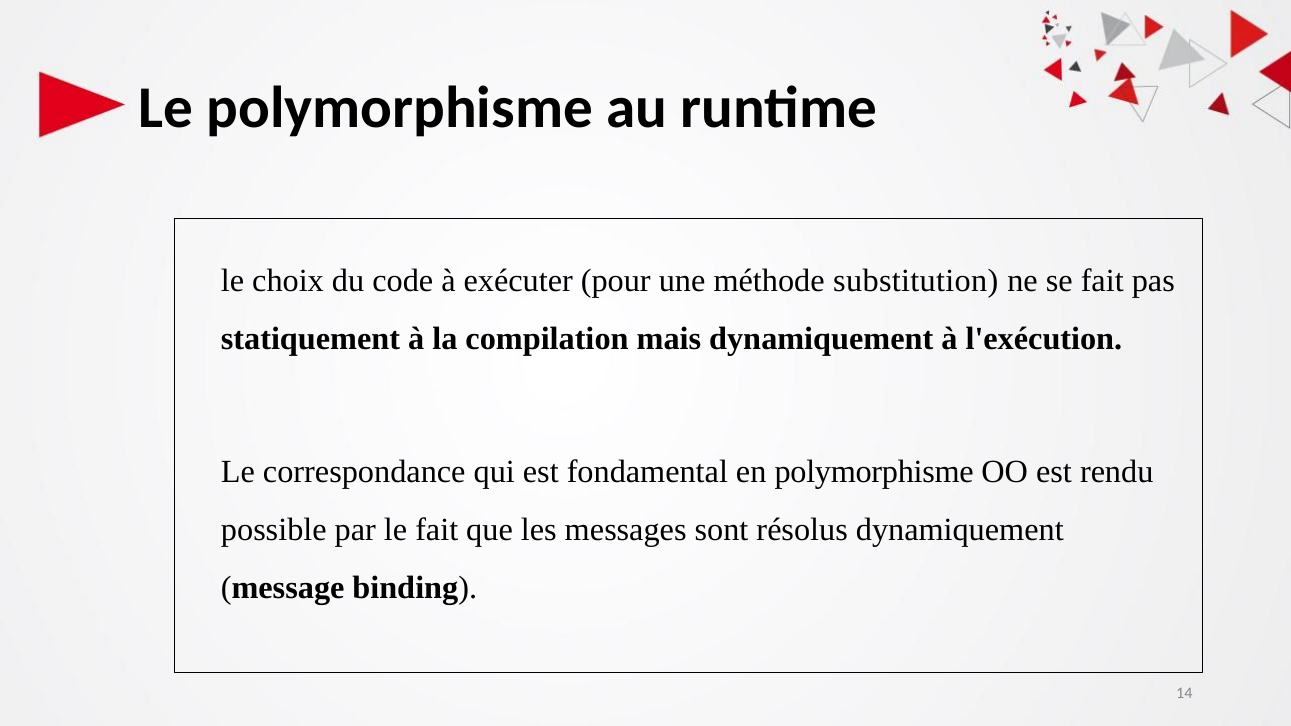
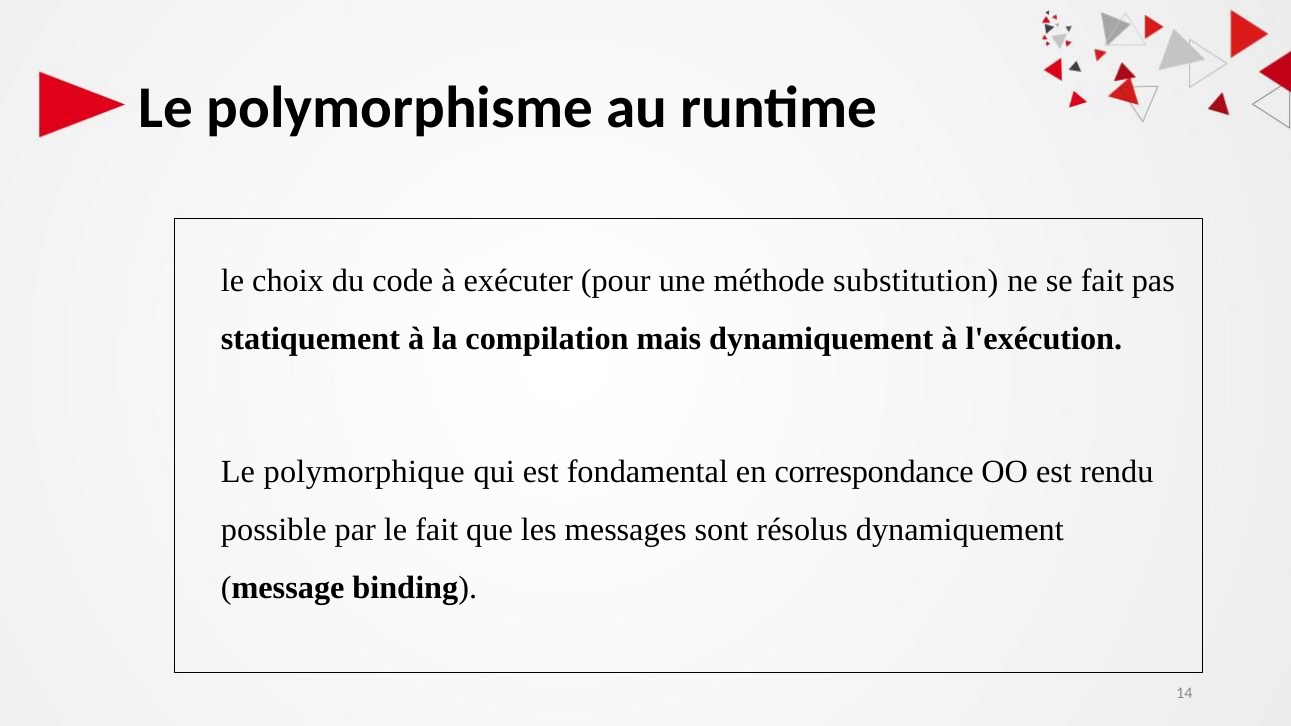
correspondance: correspondance -> polymorphique (364, 472)
en polymorphisme: polymorphisme -> correspondance (874, 472)
